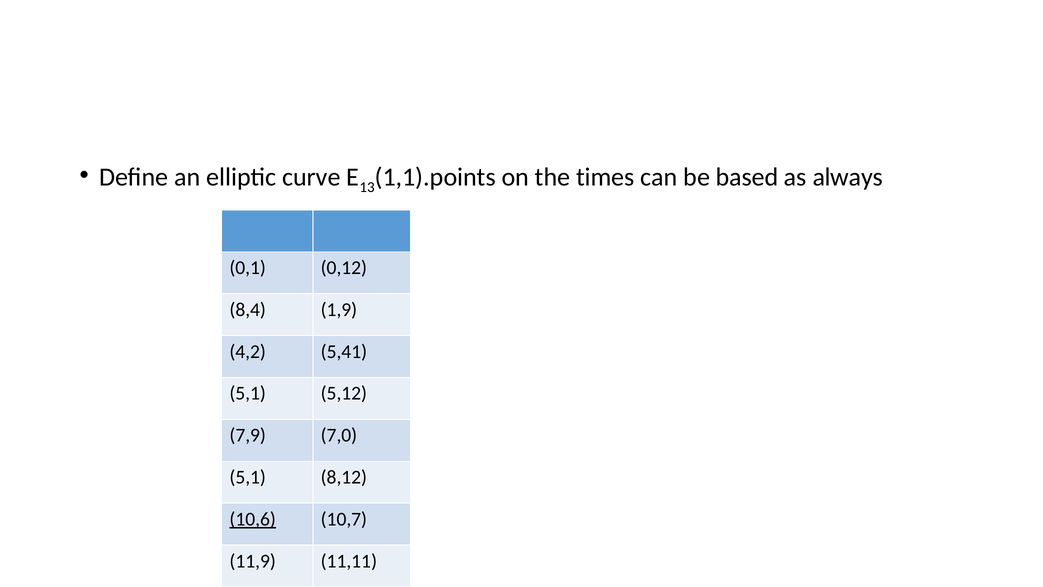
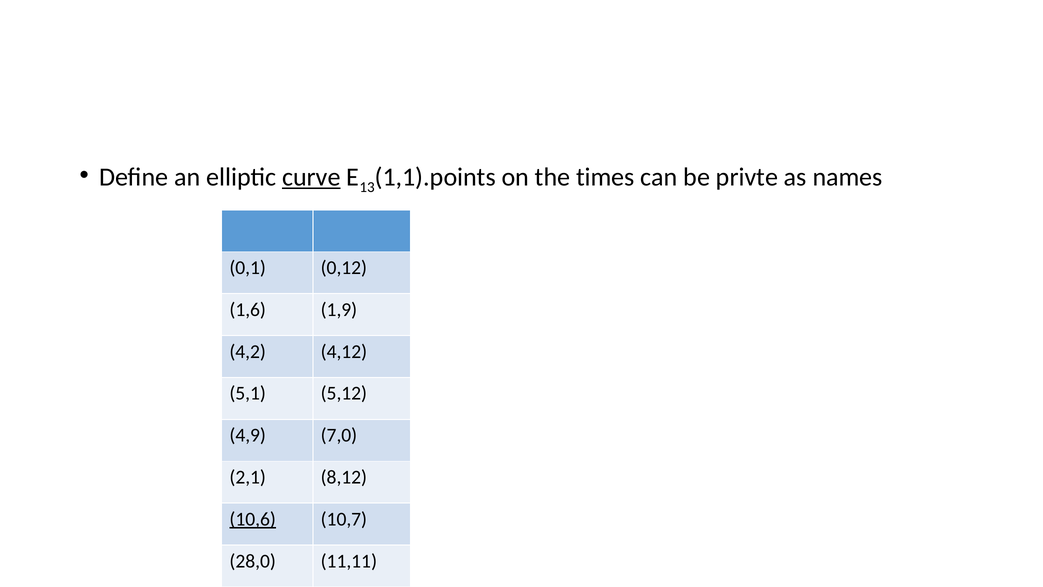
curve underline: none -> present (311, 177)
based: based -> privte (747, 177)
always: always -> names (848, 177)
8,4: 8,4 -> 1,6 (248, 310)
5,41: 5,41 -> 4,12 (344, 351)
7,9: 7,9 -> 4,9 (248, 435)
5,1: 5,1 -> 2,1 (248, 477)
11,9: 11,9 -> 28,0 (253, 561)
